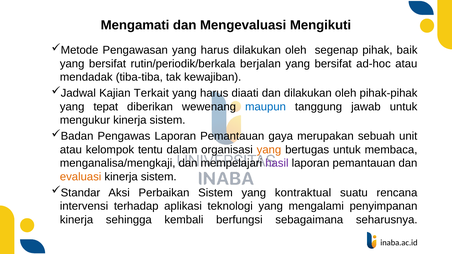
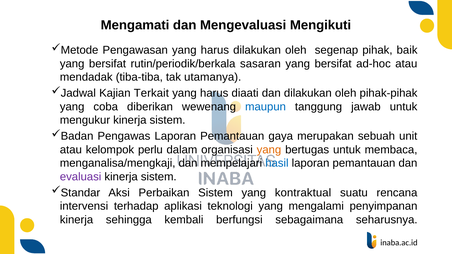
berjalan: berjalan -> sasaran (260, 64)
kewajiban: kewajiban -> utamanya (213, 77)
tepat: tepat -> coba (106, 107)
tentu: tentu -> perlu (150, 150)
hasil colour: purple -> blue (277, 163)
evaluasi colour: orange -> purple (81, 177)
